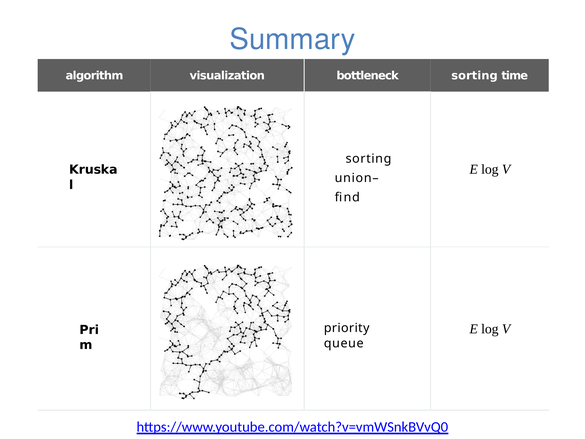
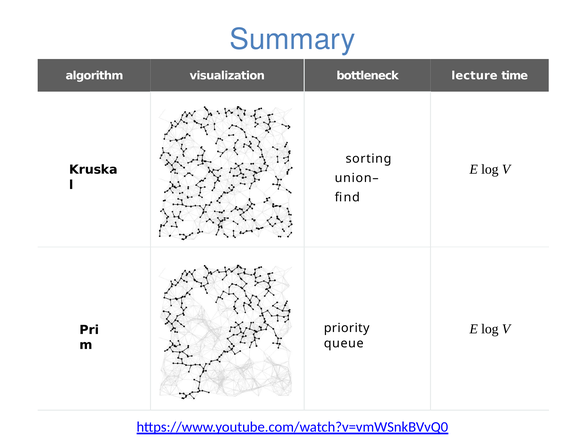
bottleneck sorting: sorting -> lecture (474, 76)
